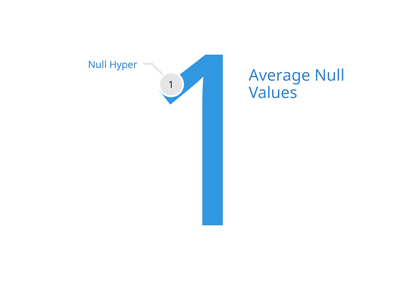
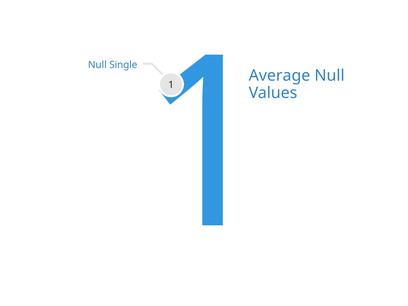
Hyper: Hyper -> Single (123, 65)
